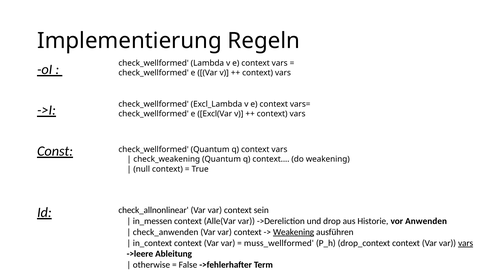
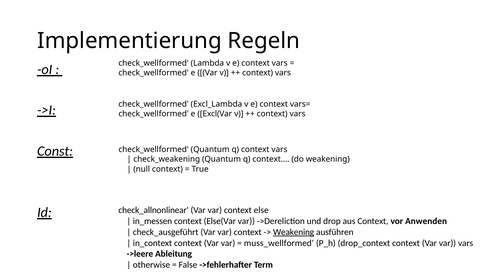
sein: sein -> else (261, 210)
Alle(Var: Alle(Var -> Else(Var (220, 221)
aus Historie: Historie -> Context (373, 221)
check_anwenden: check_anwenden -> check_ausgeführt (166, 232)
vars underline: present -> none (466, 243)
